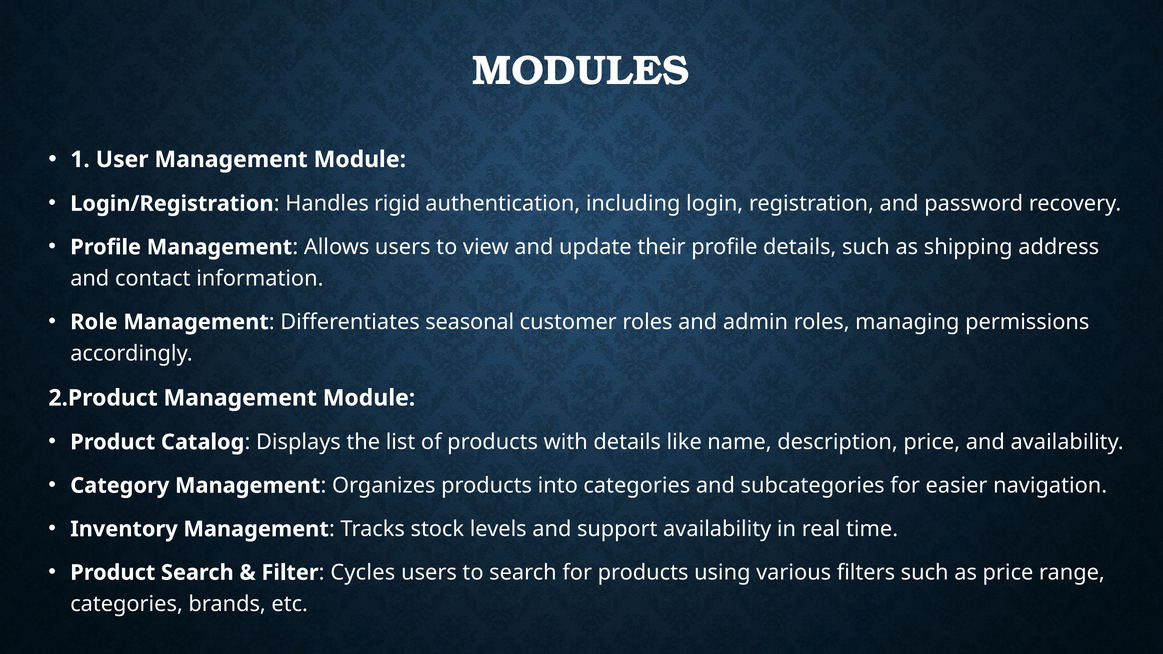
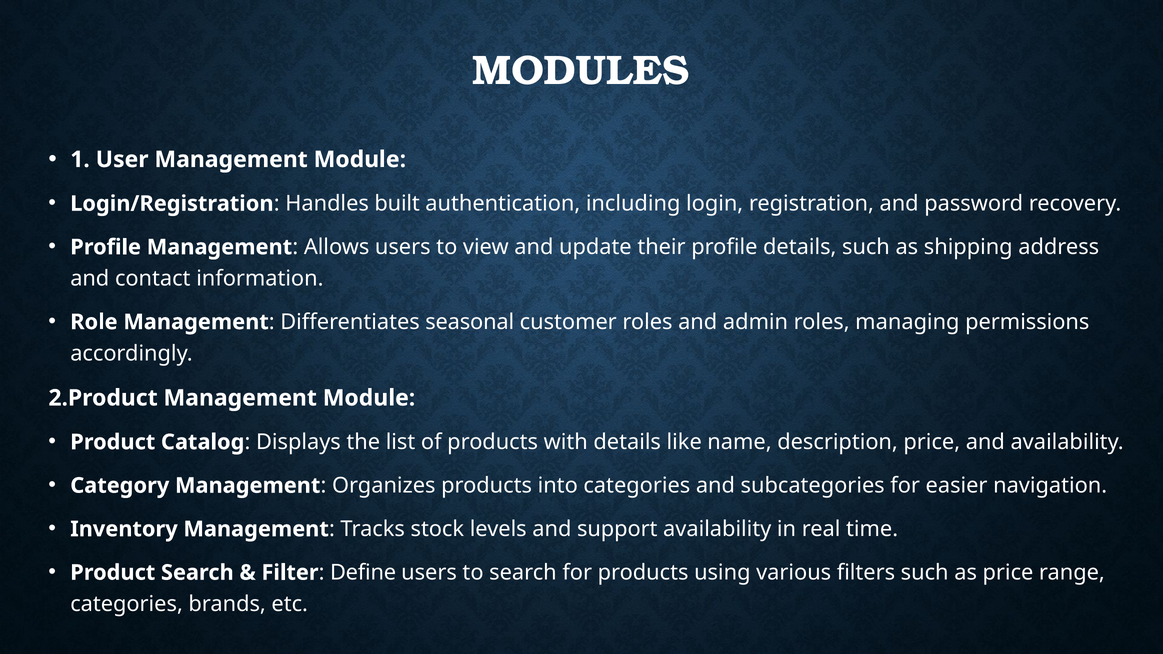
rigid: rigid -> built (397, 204)
Cycles: Cycles -> Define (363, 573)
